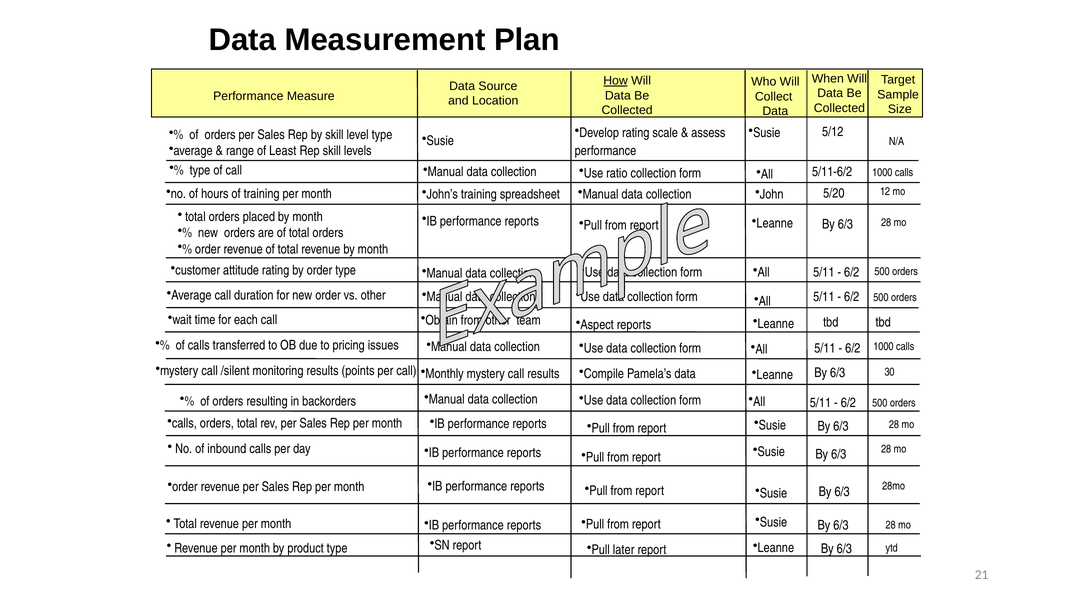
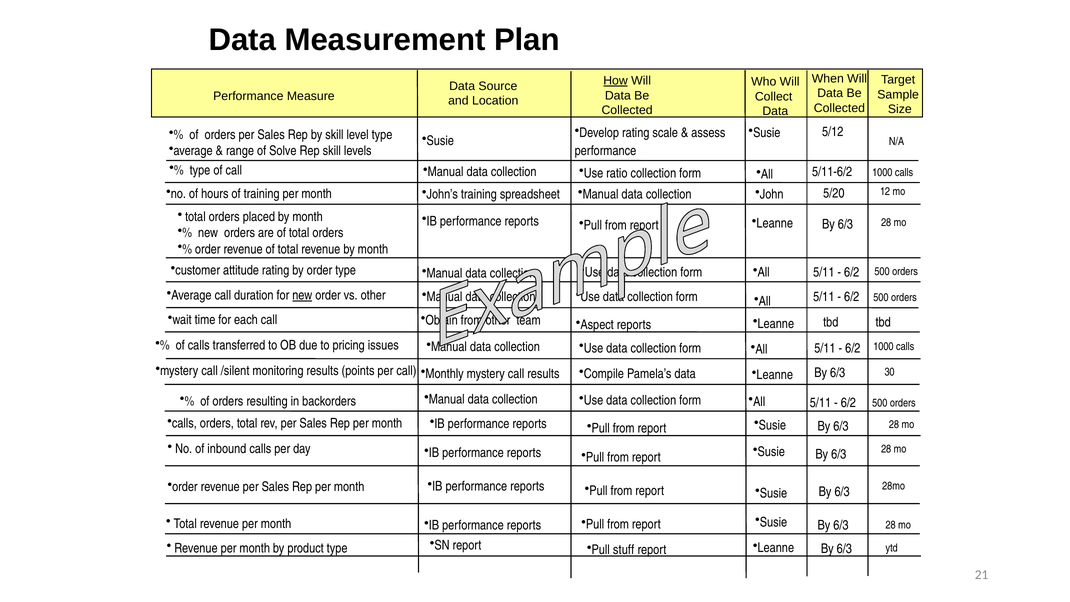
Least: Least -> Solve (283, 151)
new underline: none -> present (302, 295)
later: later -> stuff (624, 550)
